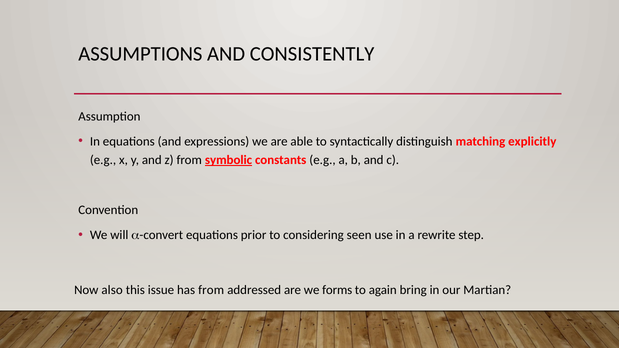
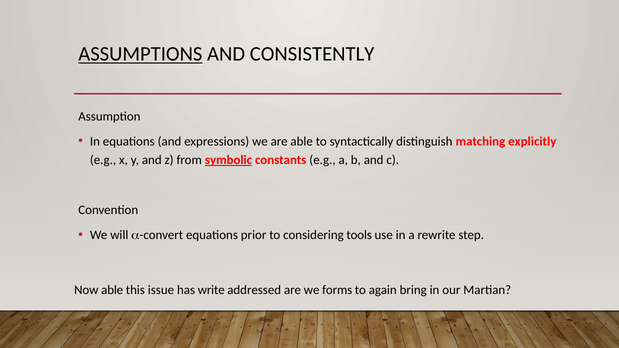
ASSUMPTIONS underline: none -> present (140, 54)
seen: seen -> tools (359, 235)
Now also: also -> able (112, 290)
has from: from -> write (211, 290)
